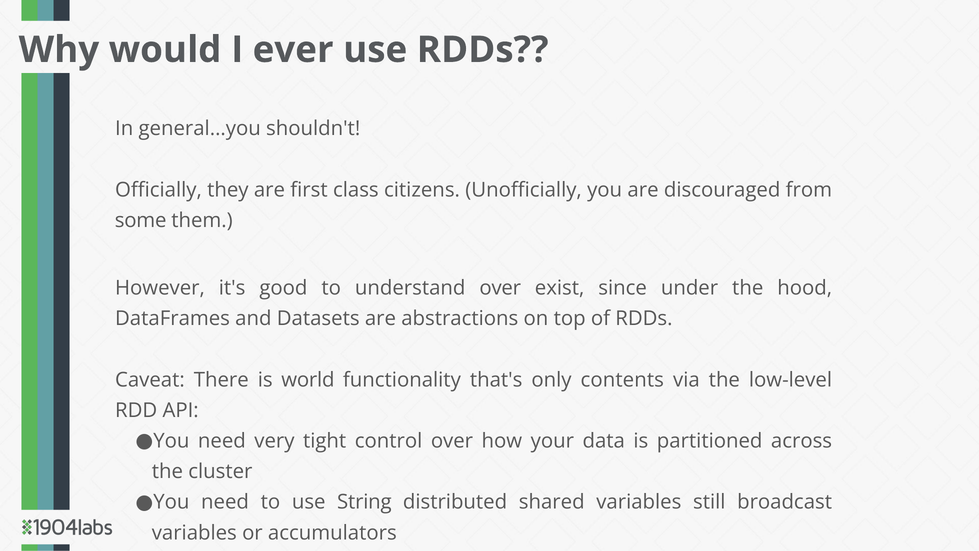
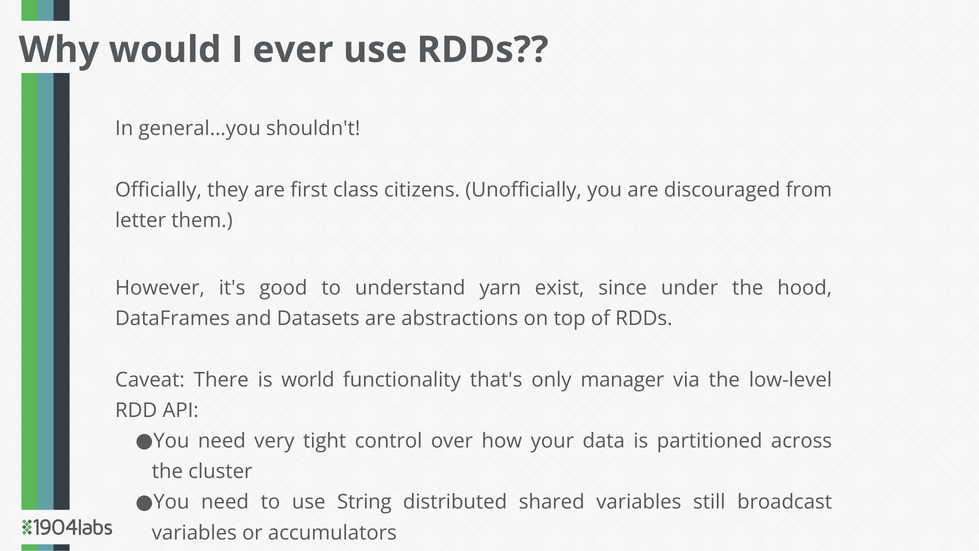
some: some -> letter (141, 220)
understand over: over -> yarn (500, 288)
contents: contents -> manager (622, 380)
